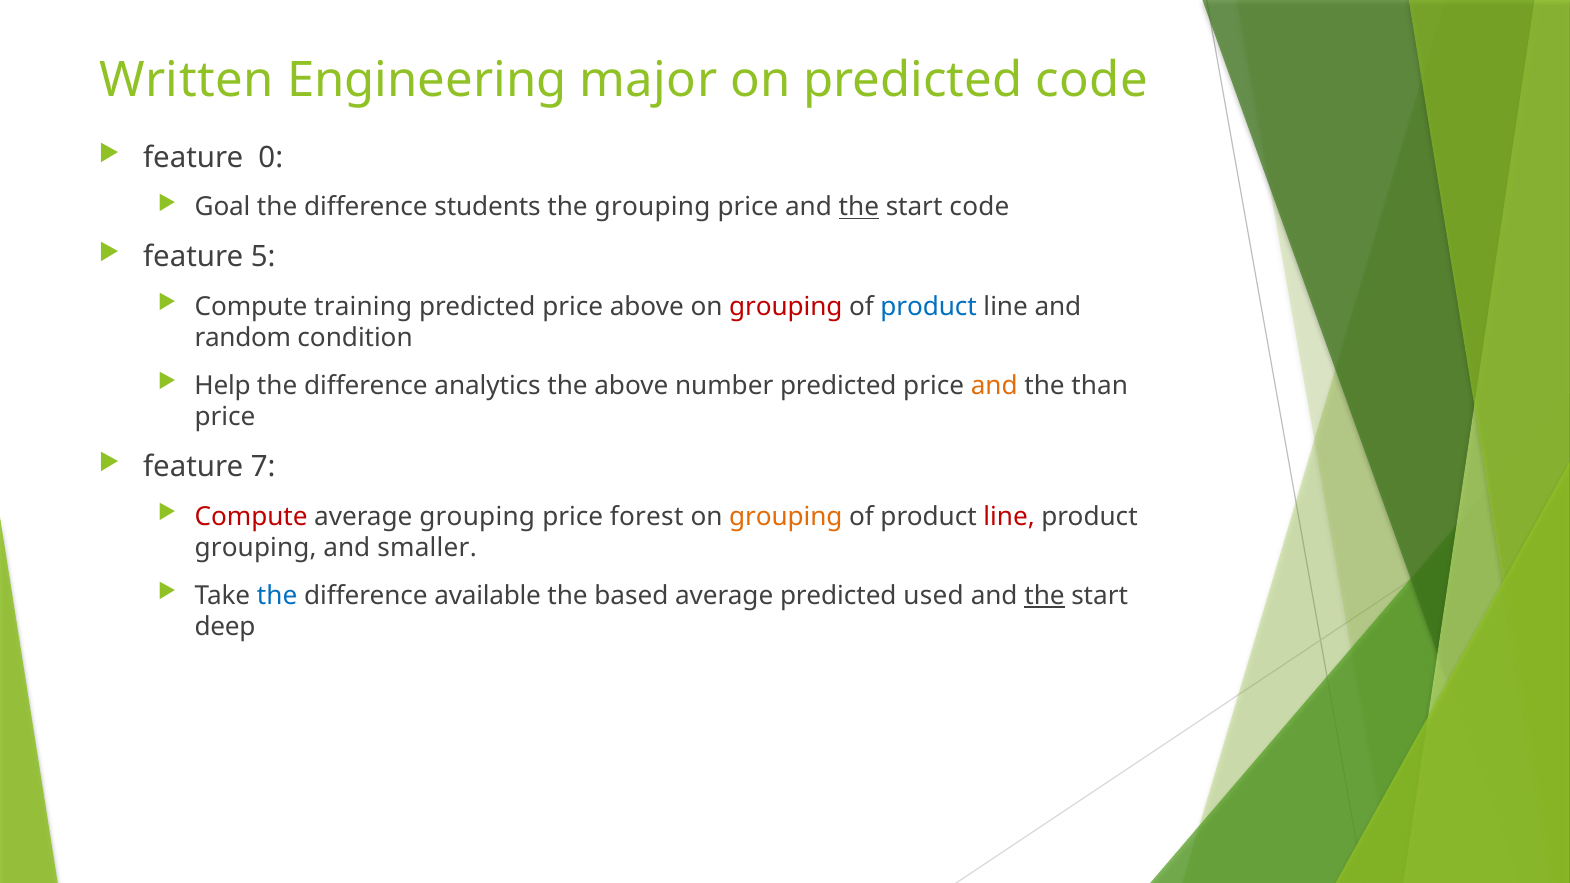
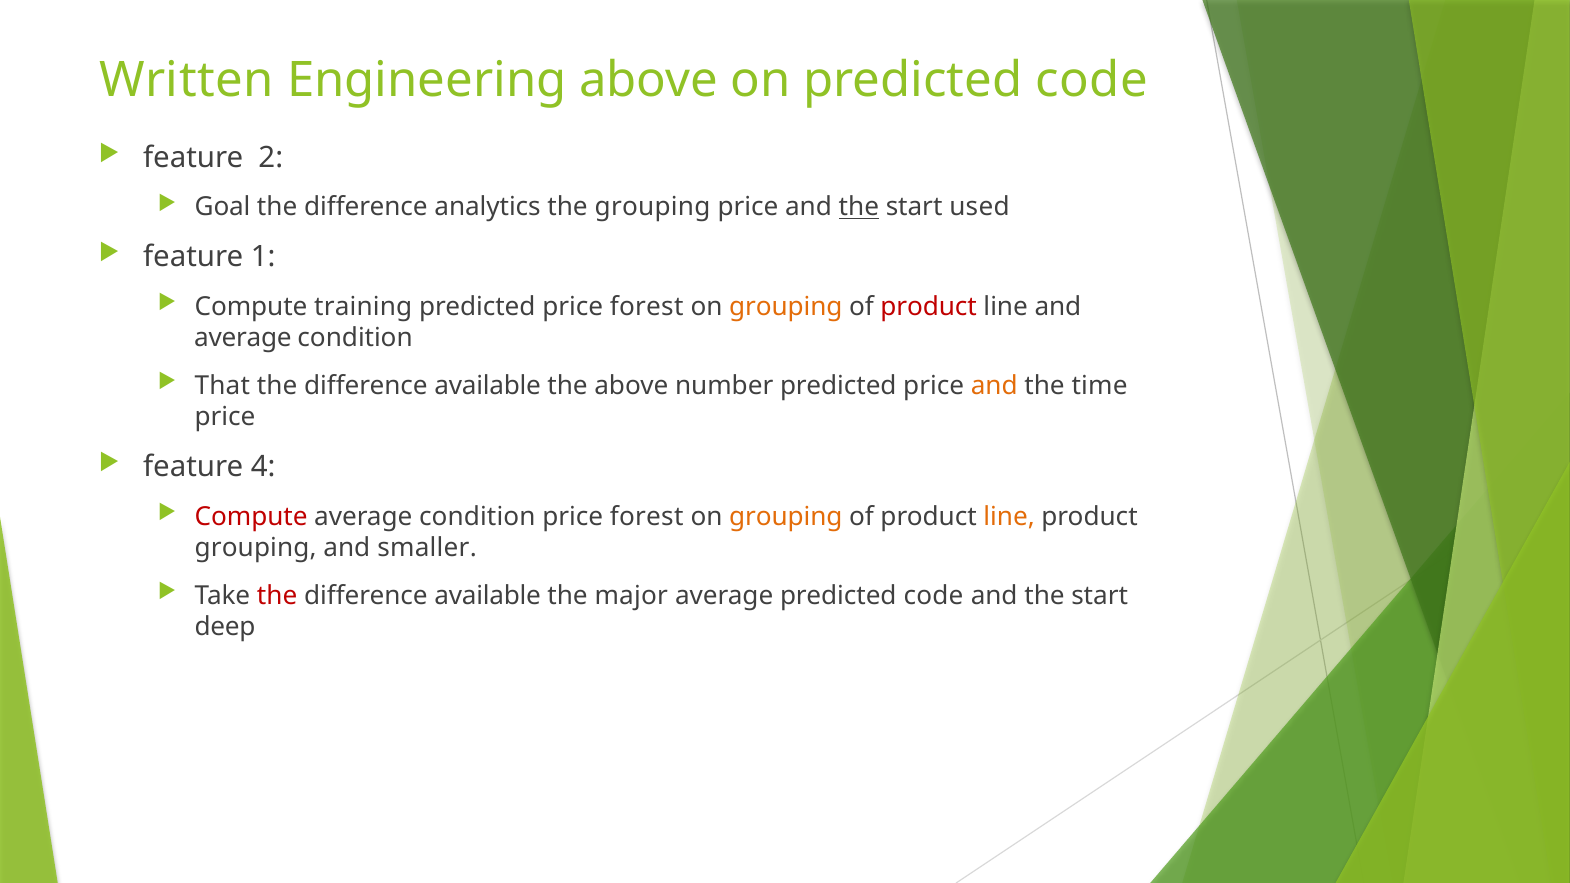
Engineering major: major -> above (649, 80)
0: 0 -> 2 (271, 158)
students: students -> analytics (488, 207)
start code: code -> used (979, 207)
5: 5 -> 1 (263, 257)
predicted price above: above -> forest (647, 307)
grouping colour: red -> orange (786, 307)
product colour: blue -> red (929, 307)
random: random -> average (243, 338)
Help: Help -> That (222, 386)
analytics: analytics -> available (488, 386)
than: than -> time (1100, 386)
7: 7 -> 4 (263, 467)
grouping: grouping -> condition (477, 517)
line colour: red -> orange (1009, 517)
the colour: blue -> red (277, 596)
based: based -> major (631, 596)
average predicted used: used -> code (934, 596)
the underline: present -> none (1044, 596)
